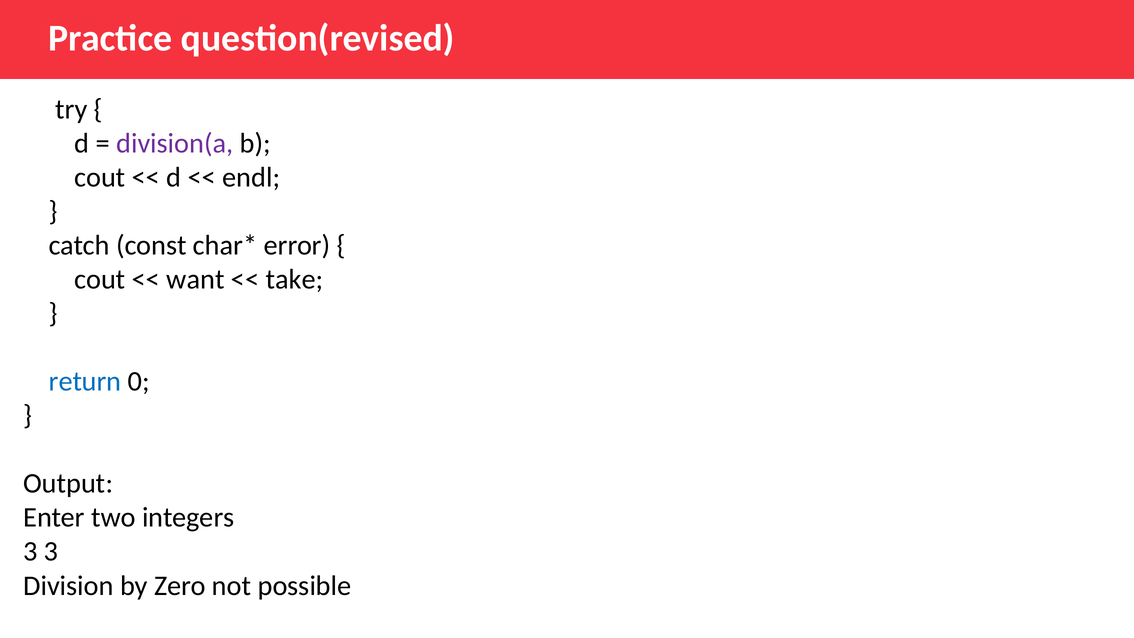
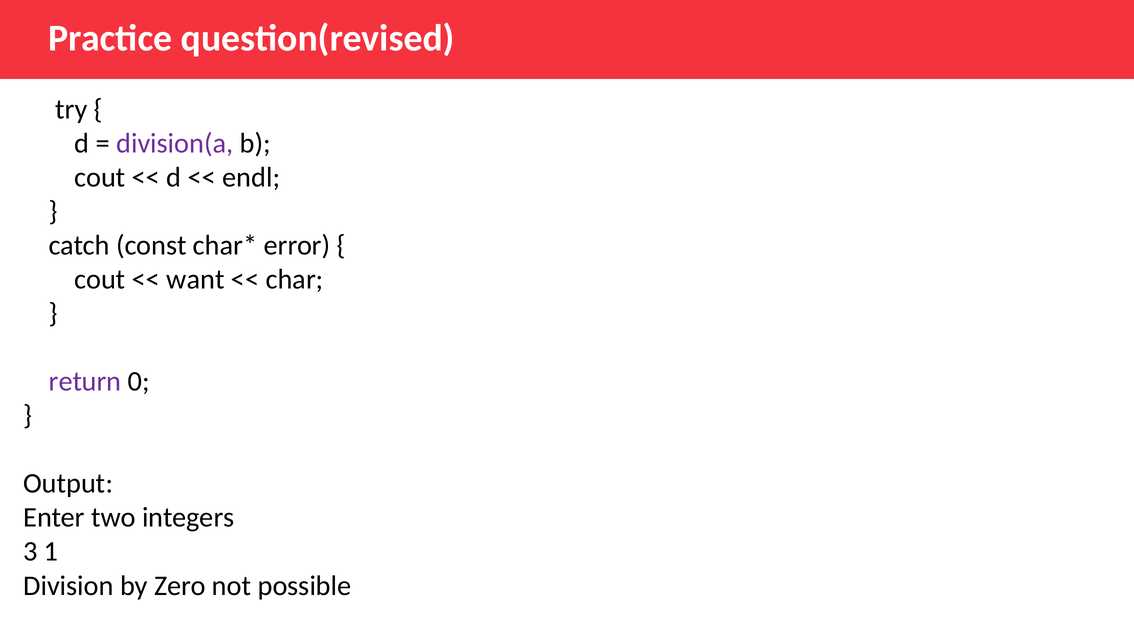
take: take -> char (295, 279)
return colour: blue -> purple (85, 381)
3 3: 3 -> 1 (51, 552)
